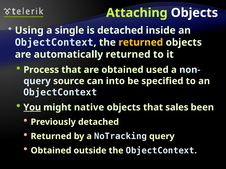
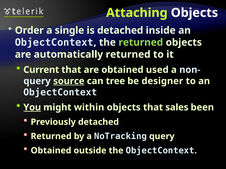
Using: Using -> Order (29, 30)
returned colour: yellow -> light green (141, 42)
Process: Process -> Current (41, 70)
source underline: none -> present (69, 81)
into: into -> tree (115, 81)
specified: specified -> designer (162, 81)
native: native -> within (89, 108)
